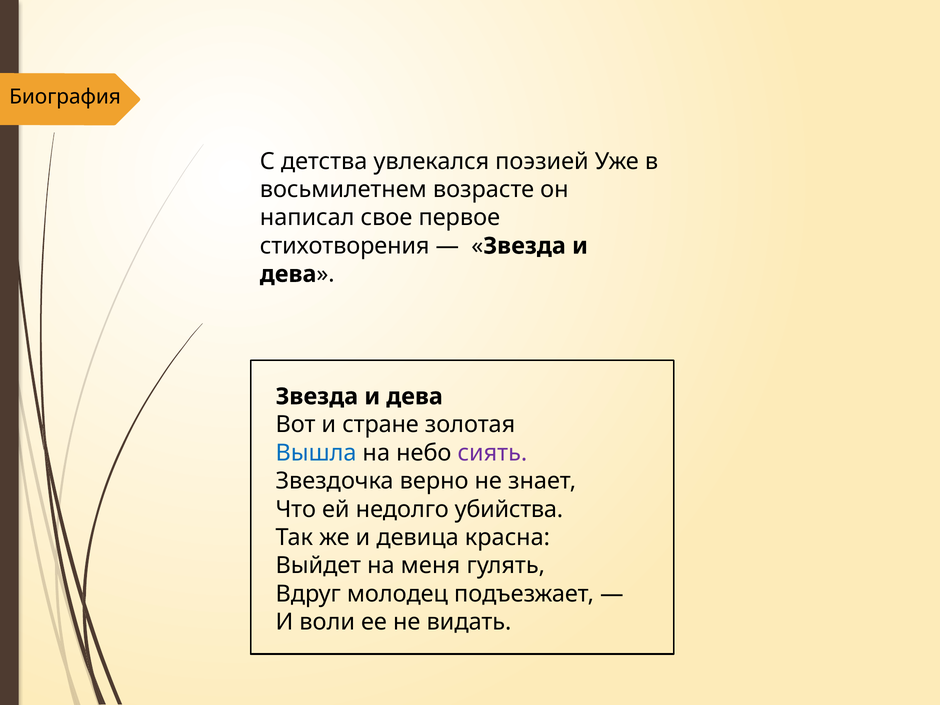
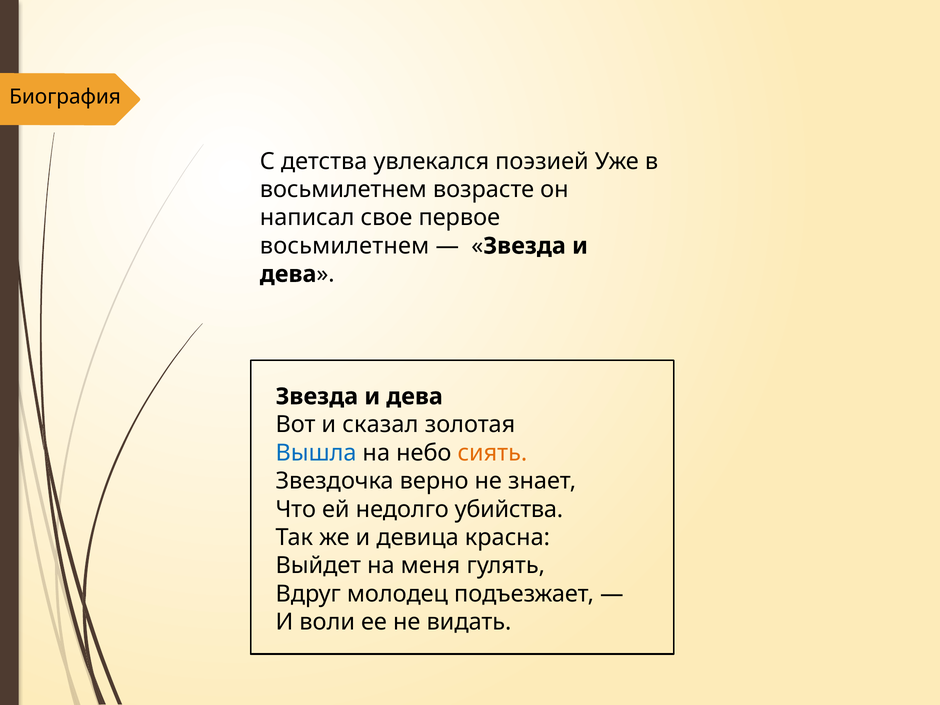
стихотворения: стихотворения -> восьмилетнем (345, 246)
стране: стране -> сказал (380, 425)
сиять colour: purple -> orange (492, 453)
